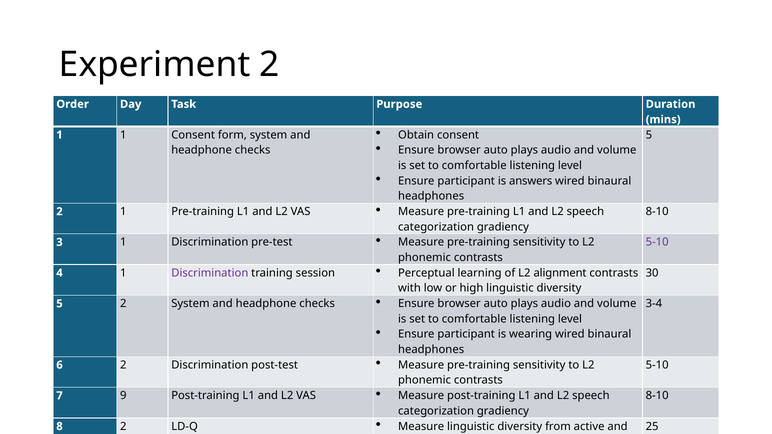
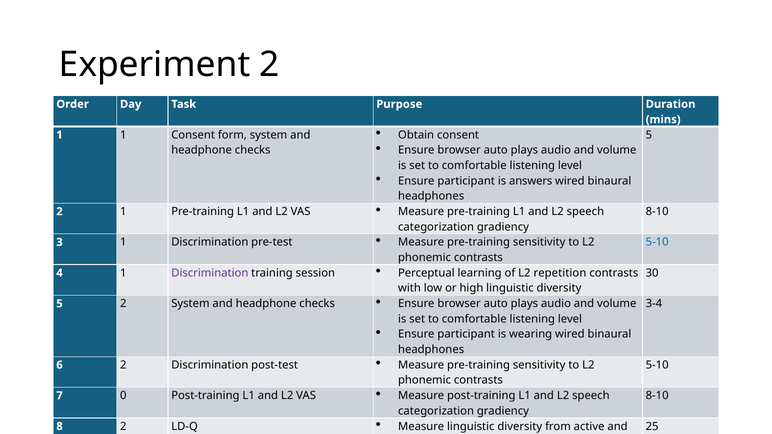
5-10 colour: purple -> blue (657, 242)
alignment: alignment -> repetition (560, 273)
9: 9 -> 0 (123, 396)
